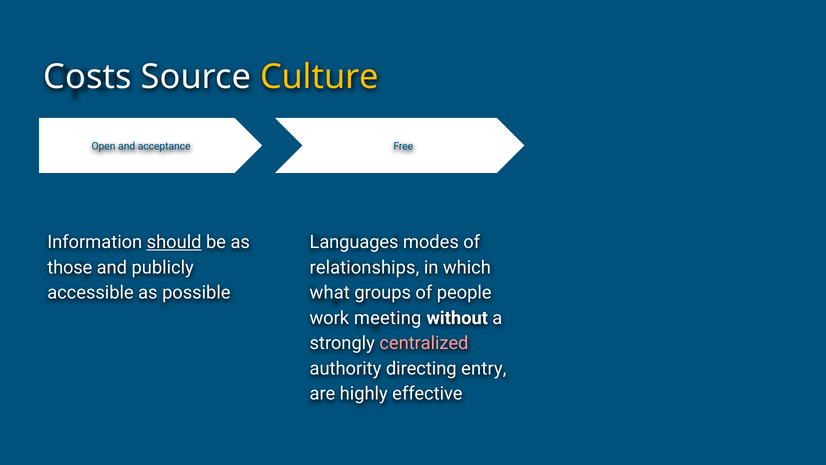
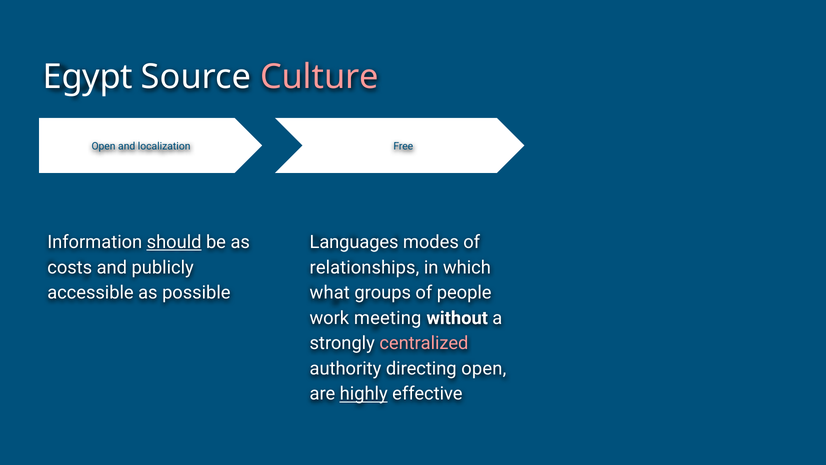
Costs: Costs -> Egypt (88, 77)
Culture colour: yellow -> pink (319, 77)
acceptance: acceptance -> localization (164, 146)
those: those -> costs (70, 267)
directing entry: entry -> open (484, 368)
highly underline: none -> present (364, 394)
